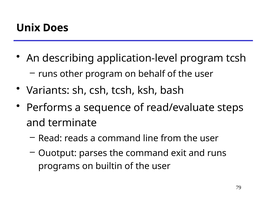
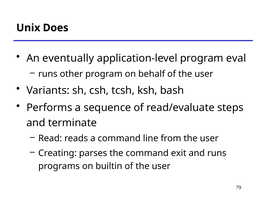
describing: describing -> eventually (68, 58)
program tcsh: tcsh -> eval (236, 58)
Ouotput: Ouotput -> Creating (58, 153)
